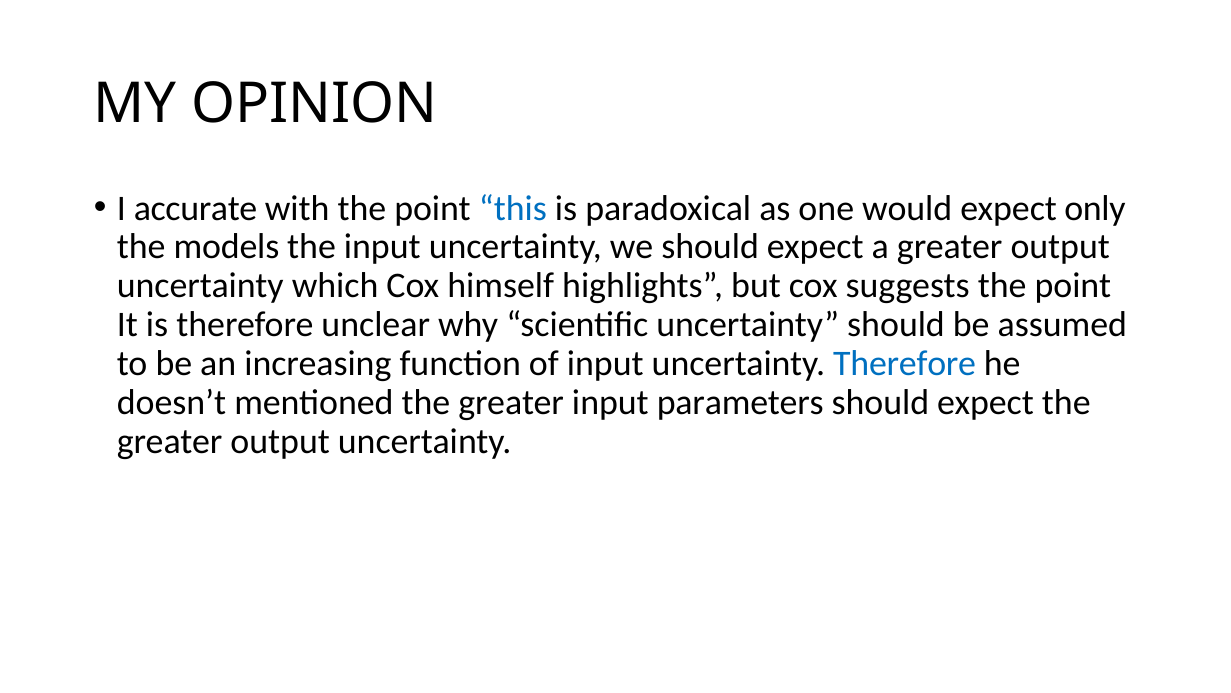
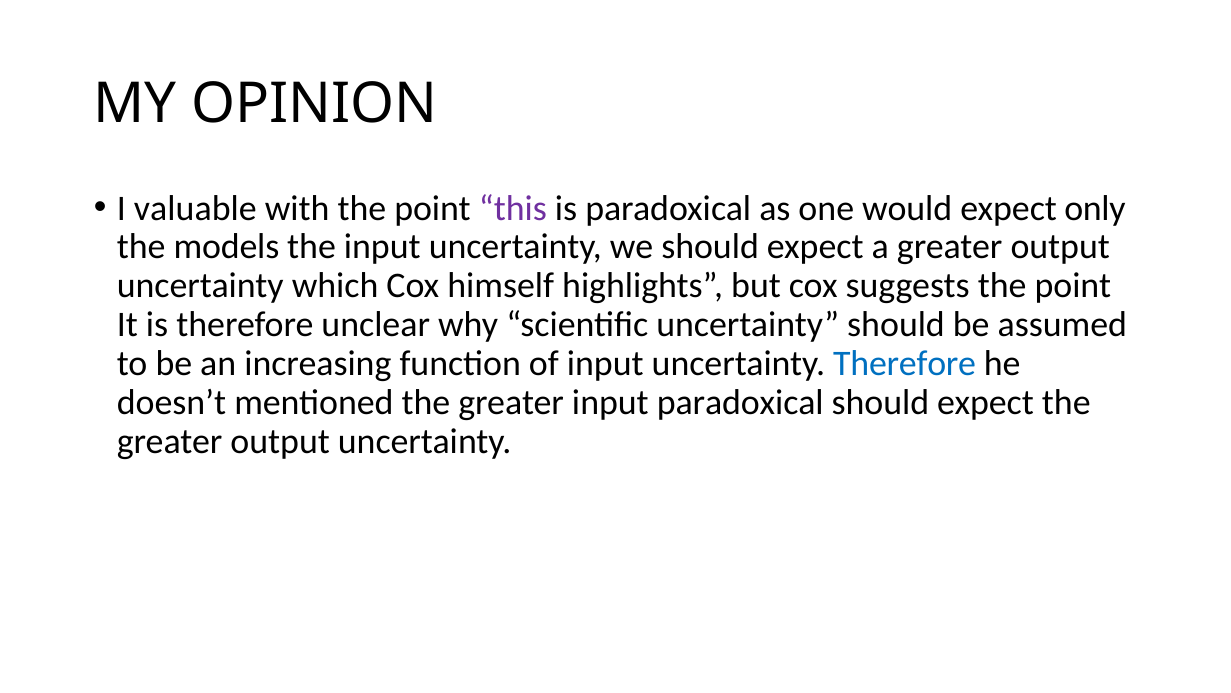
accurate: accurate -> valuable (195, 208)
this colour: blue -> purple (513, 208)
input parameters: parameters -> paradoxical (740, 402)
